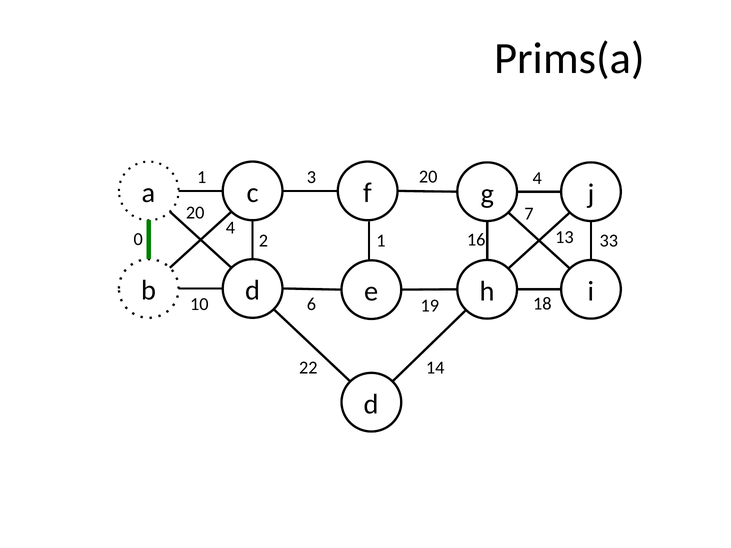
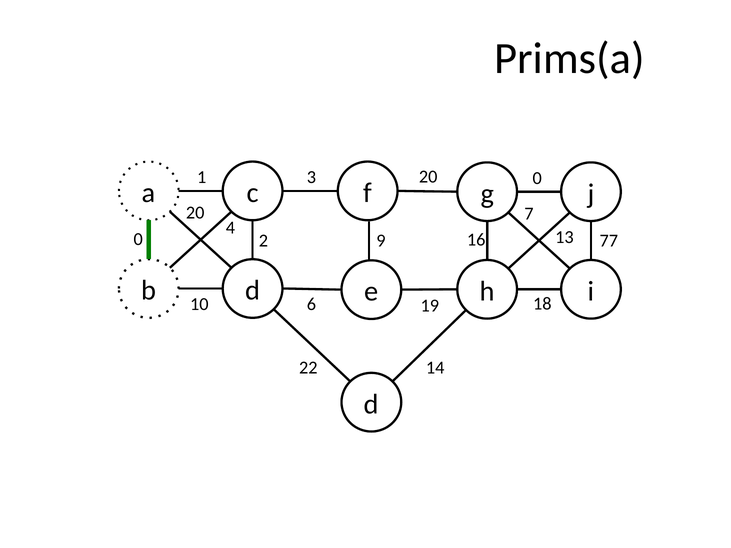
4: 4 -> 0 (537, 178)
33: 33 -> 77 (609, 241)
2 1: 1 -> 9 (381, 241)
